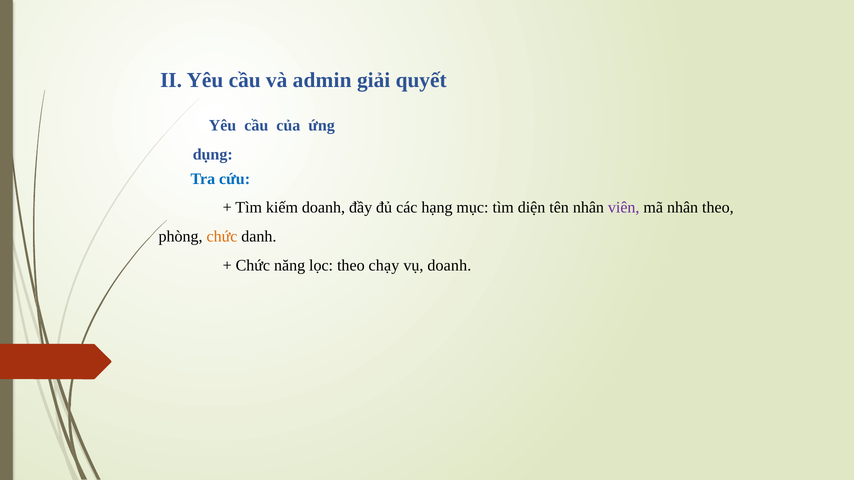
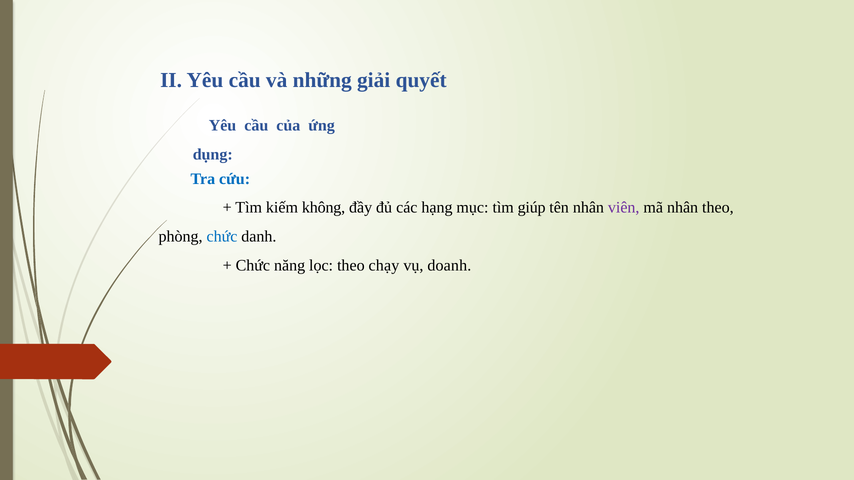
admin: admin -> những (322, 80)
kiếm doanh: doanh -> không (324, 208)
diện: diện -> giúp (532, 208)
chức colour: orange -> blue (222, 237)
